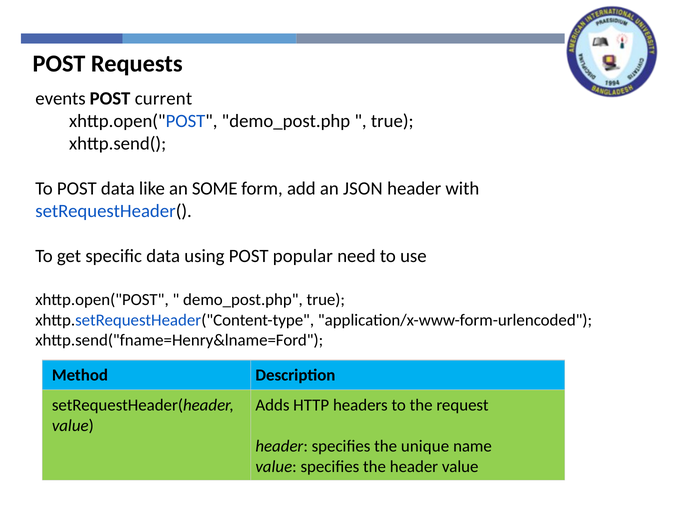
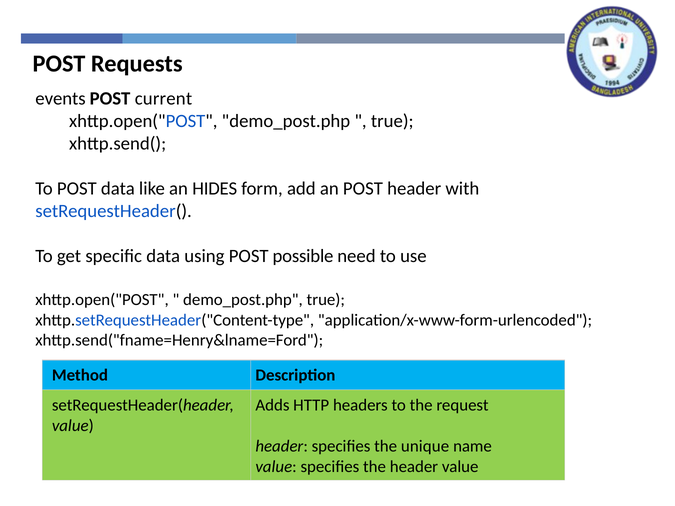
SOME: SOME -> HIDES (215, 189)
an JSON: JSON -> POST (363, 189)
popular: popular -> possible (303, 256)
